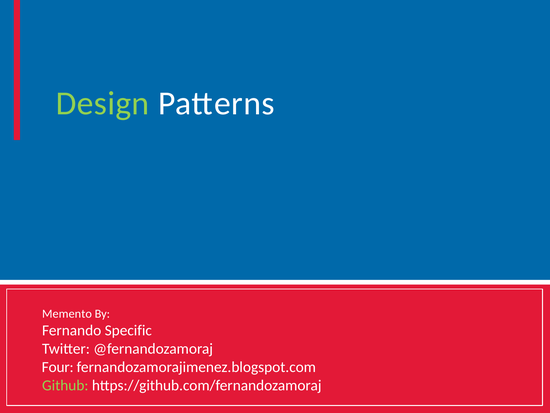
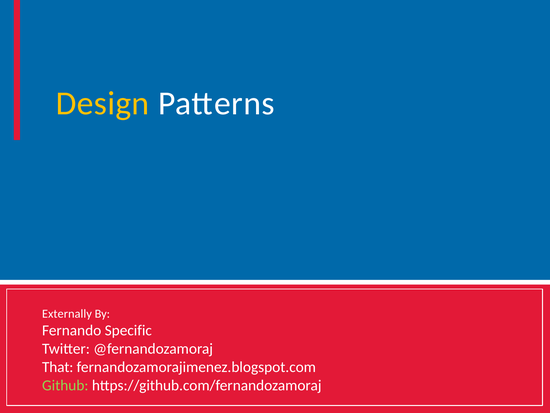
Design colour: light green -> yellow (103, 103)
Memento: Memento -> Externally (67, 313)
Four: Four -> That (58, 367)
